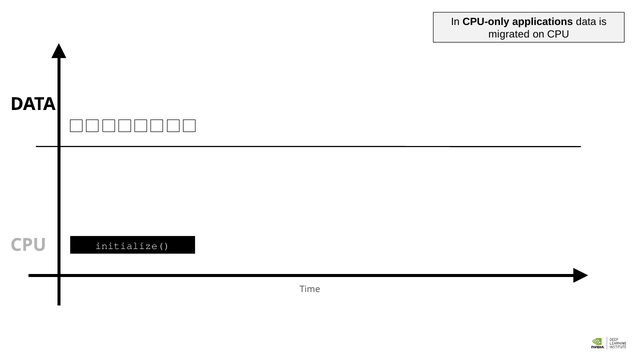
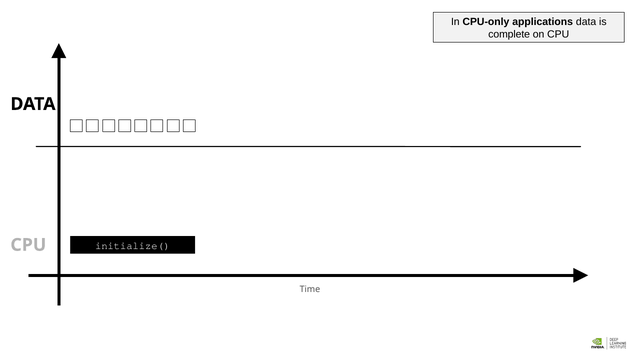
migrated: migrated -> complete (509, 34)
